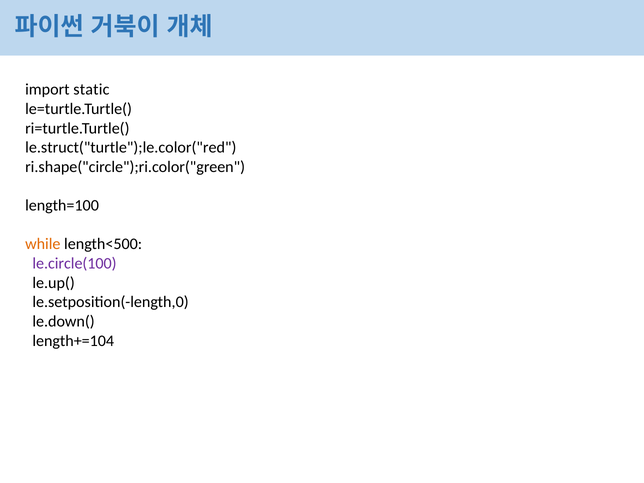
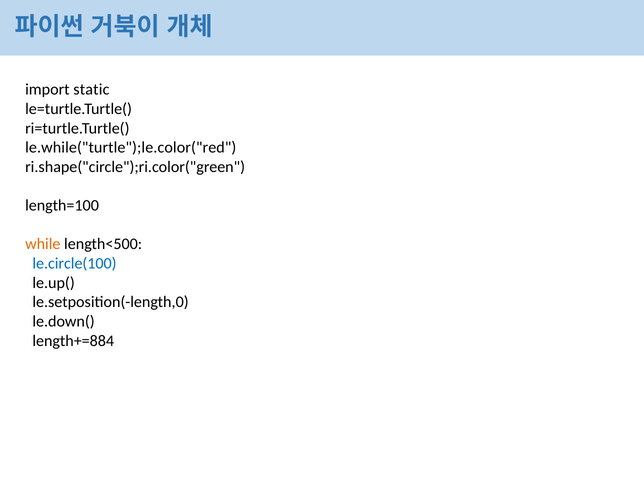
le.struct("turtle");le.color("red: le.struct("turtle");le.color("red -> le.while("turtle");le.color("red (131, 148)
le.circle(100 colour: purple -> blue (74, 263)
length+=104: length+=104 -> length+=884 (73, 341)
